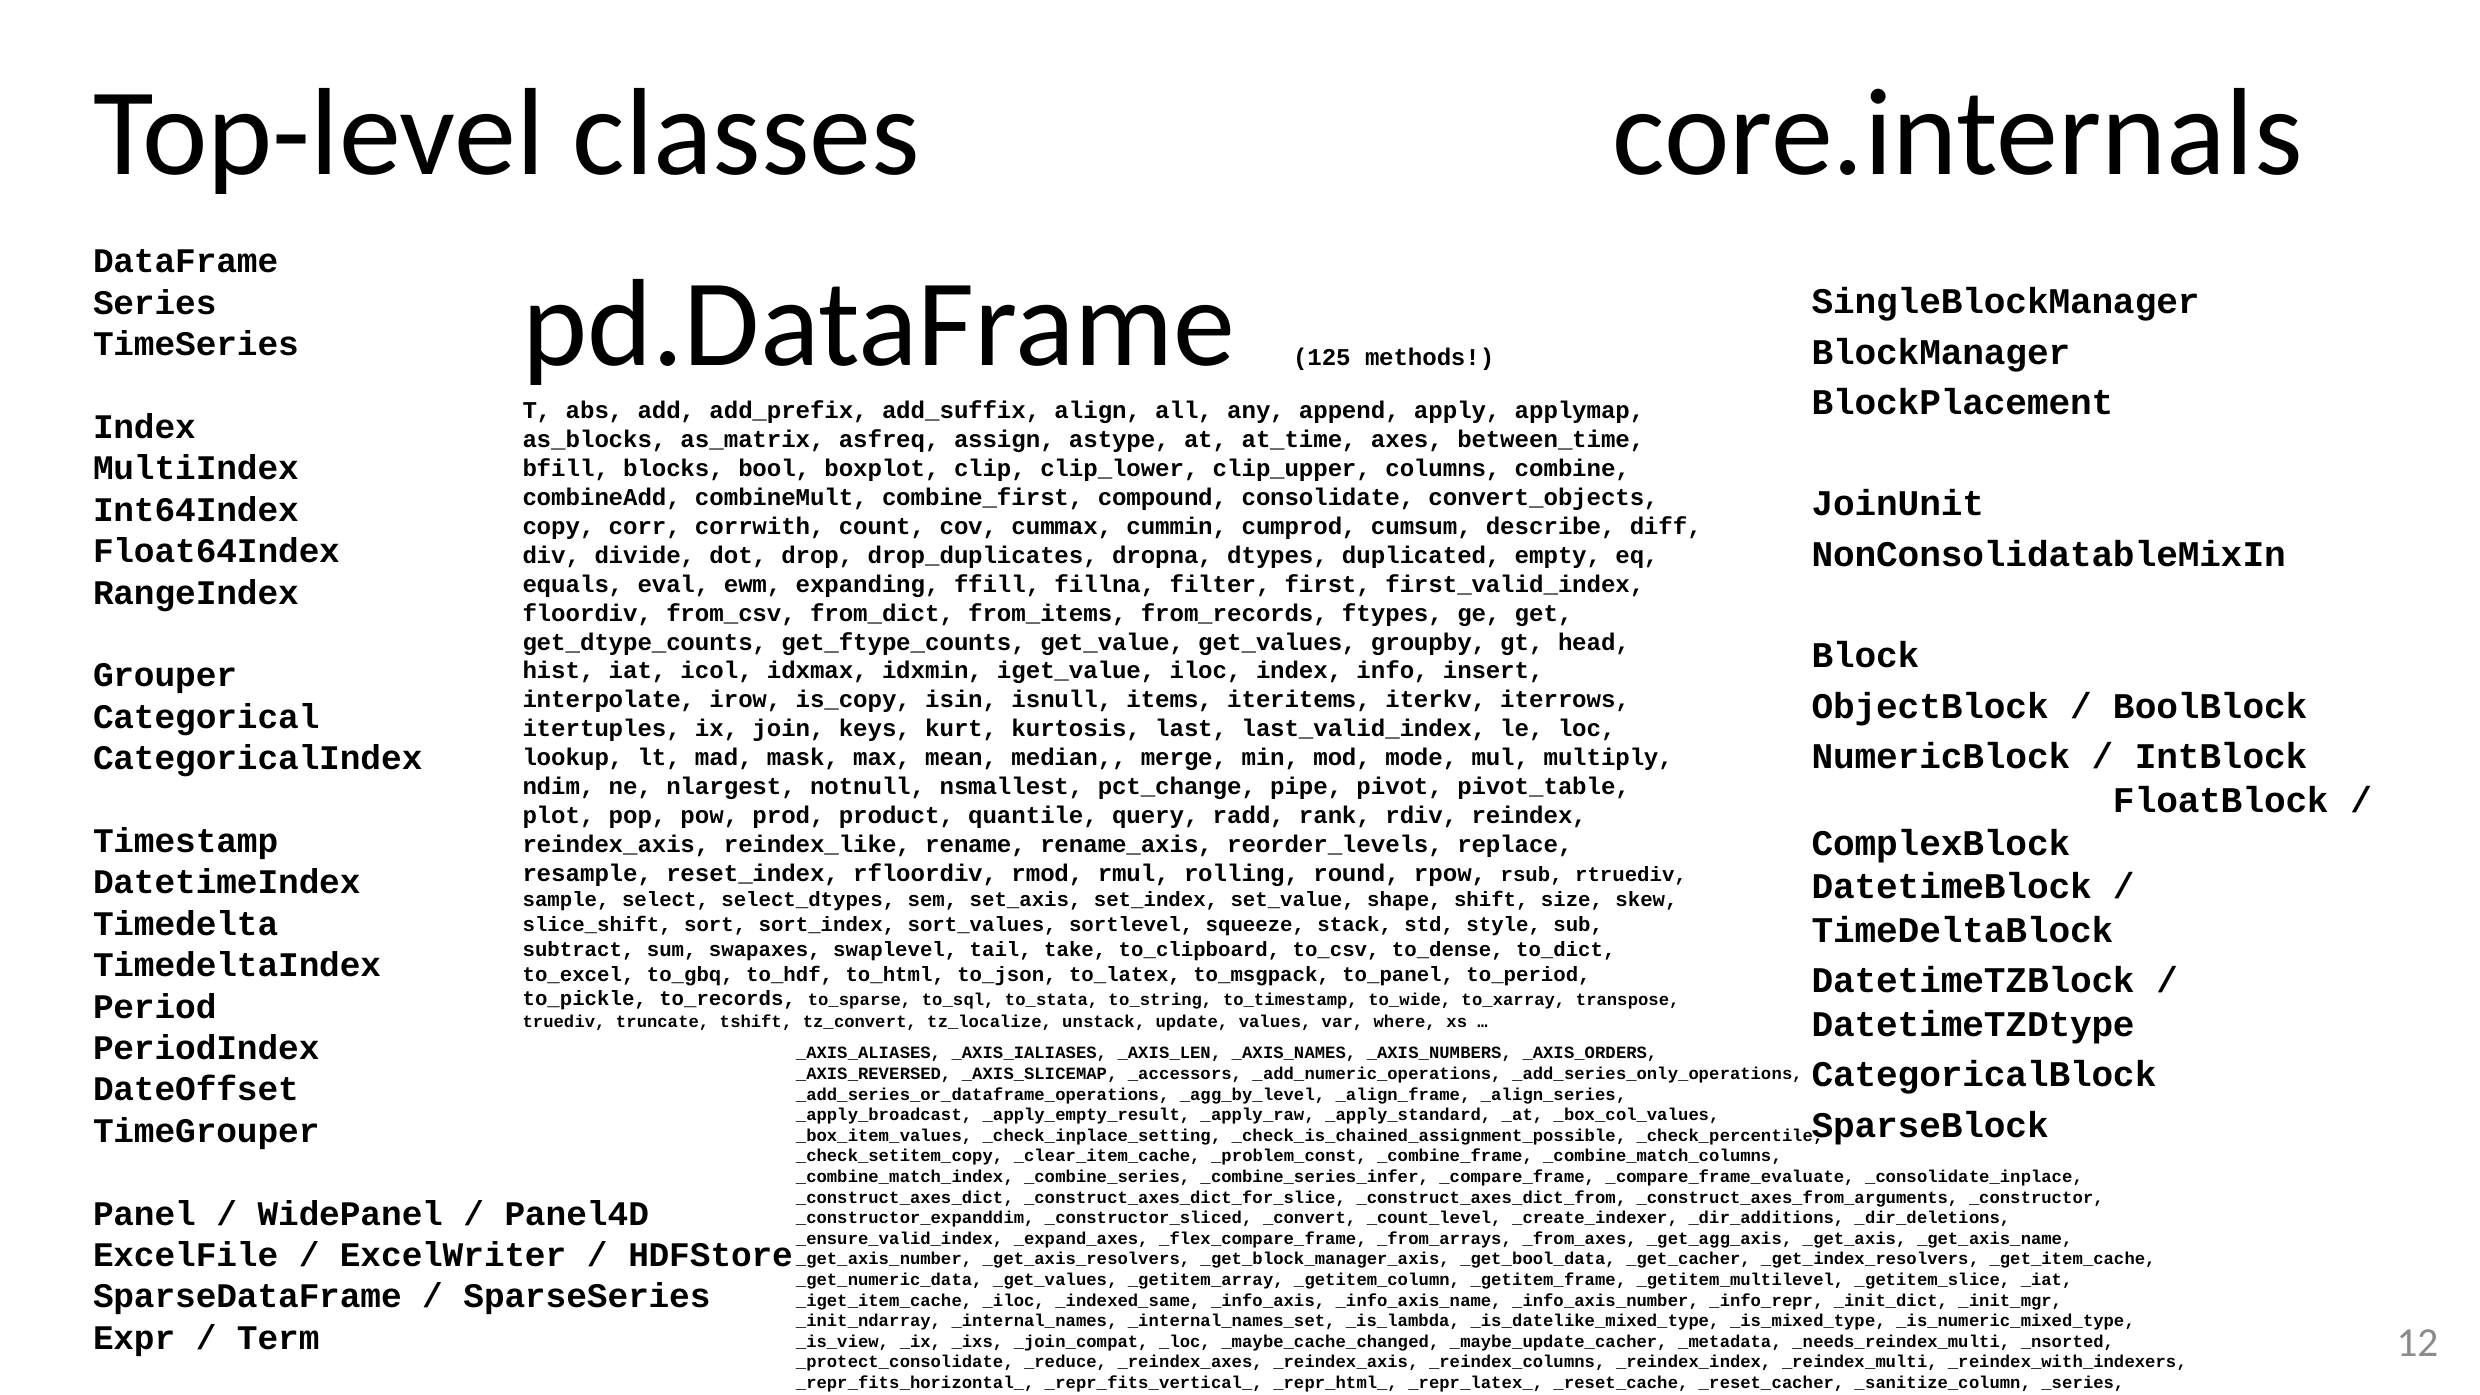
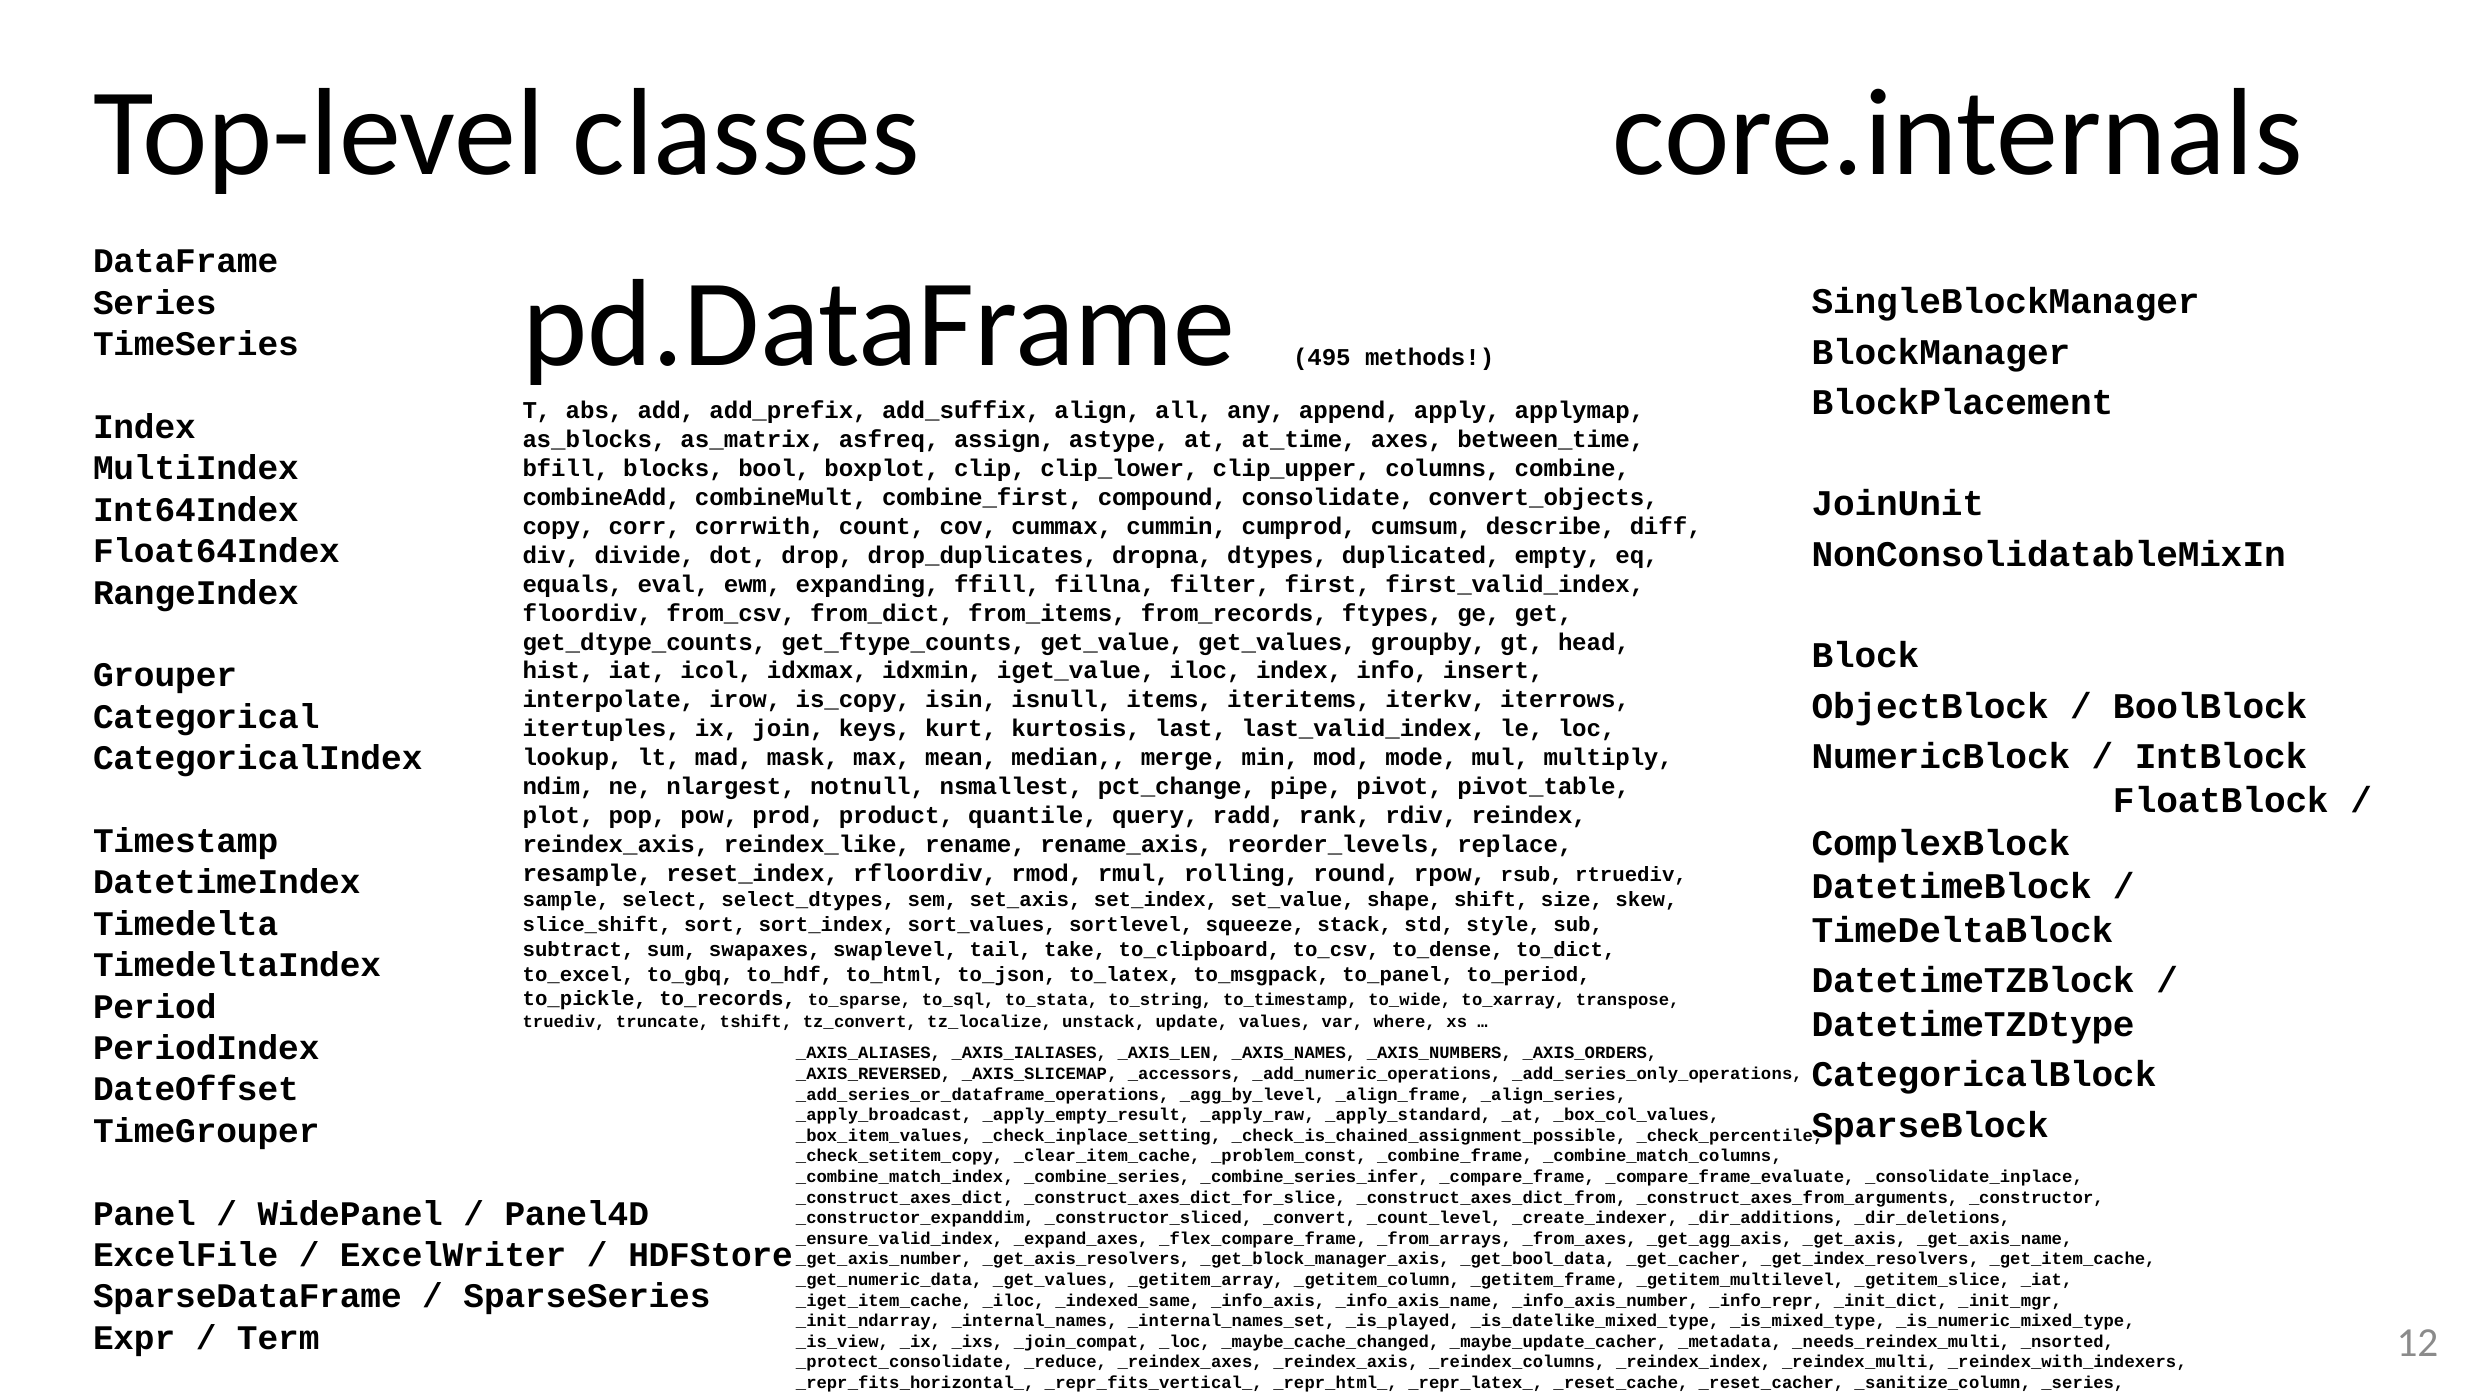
125: 125 -> 495 (1322, 357)
_is_lambda: _is_lambda -> _is_played (1403, 1321)
